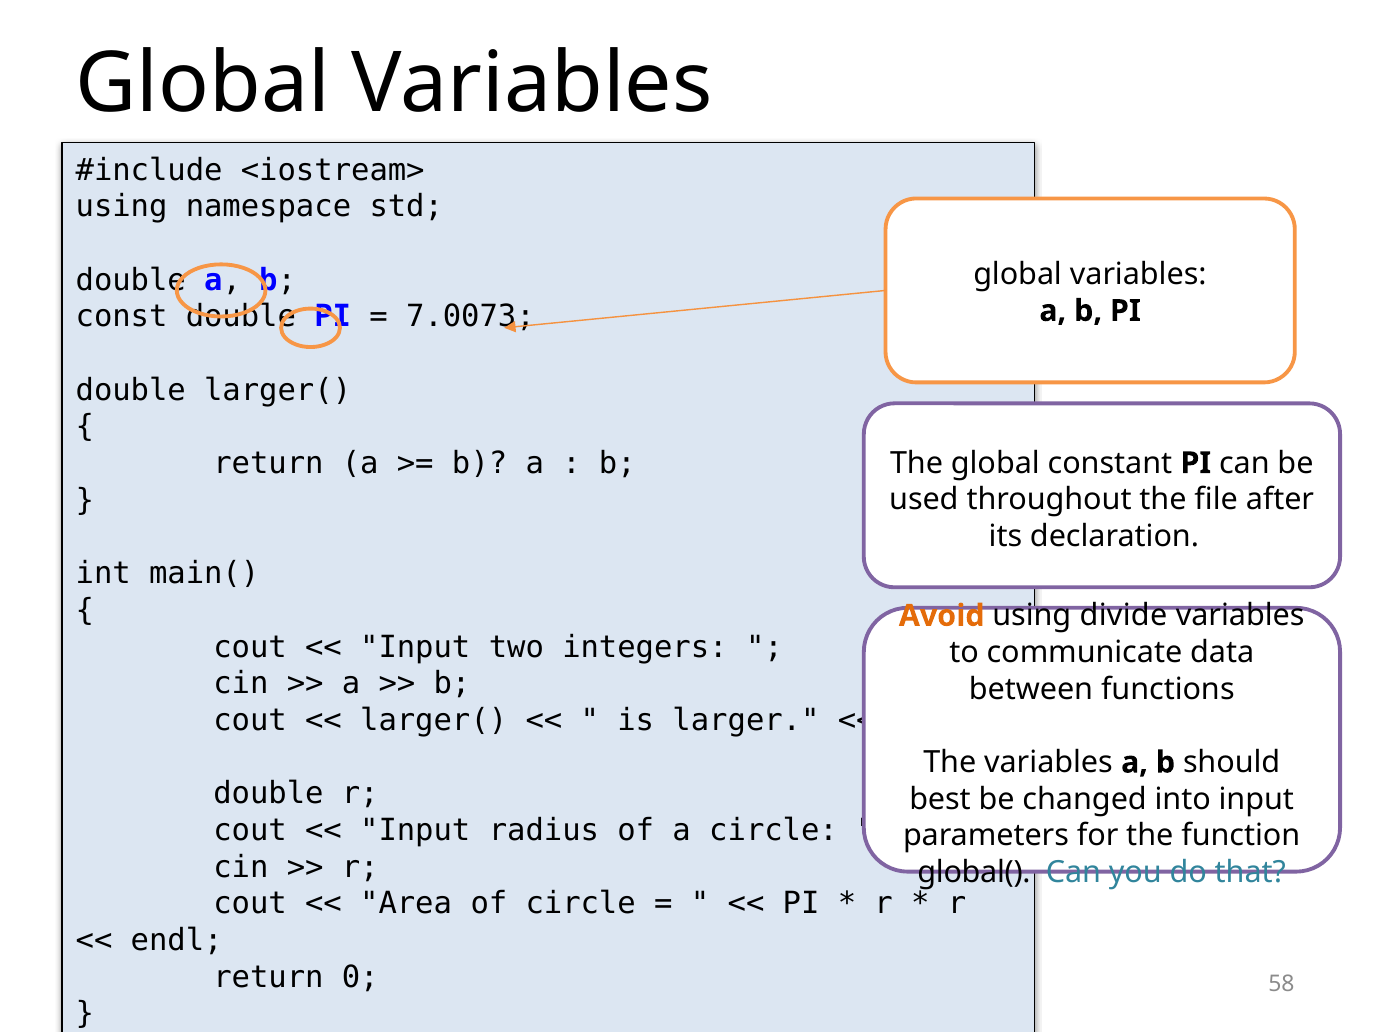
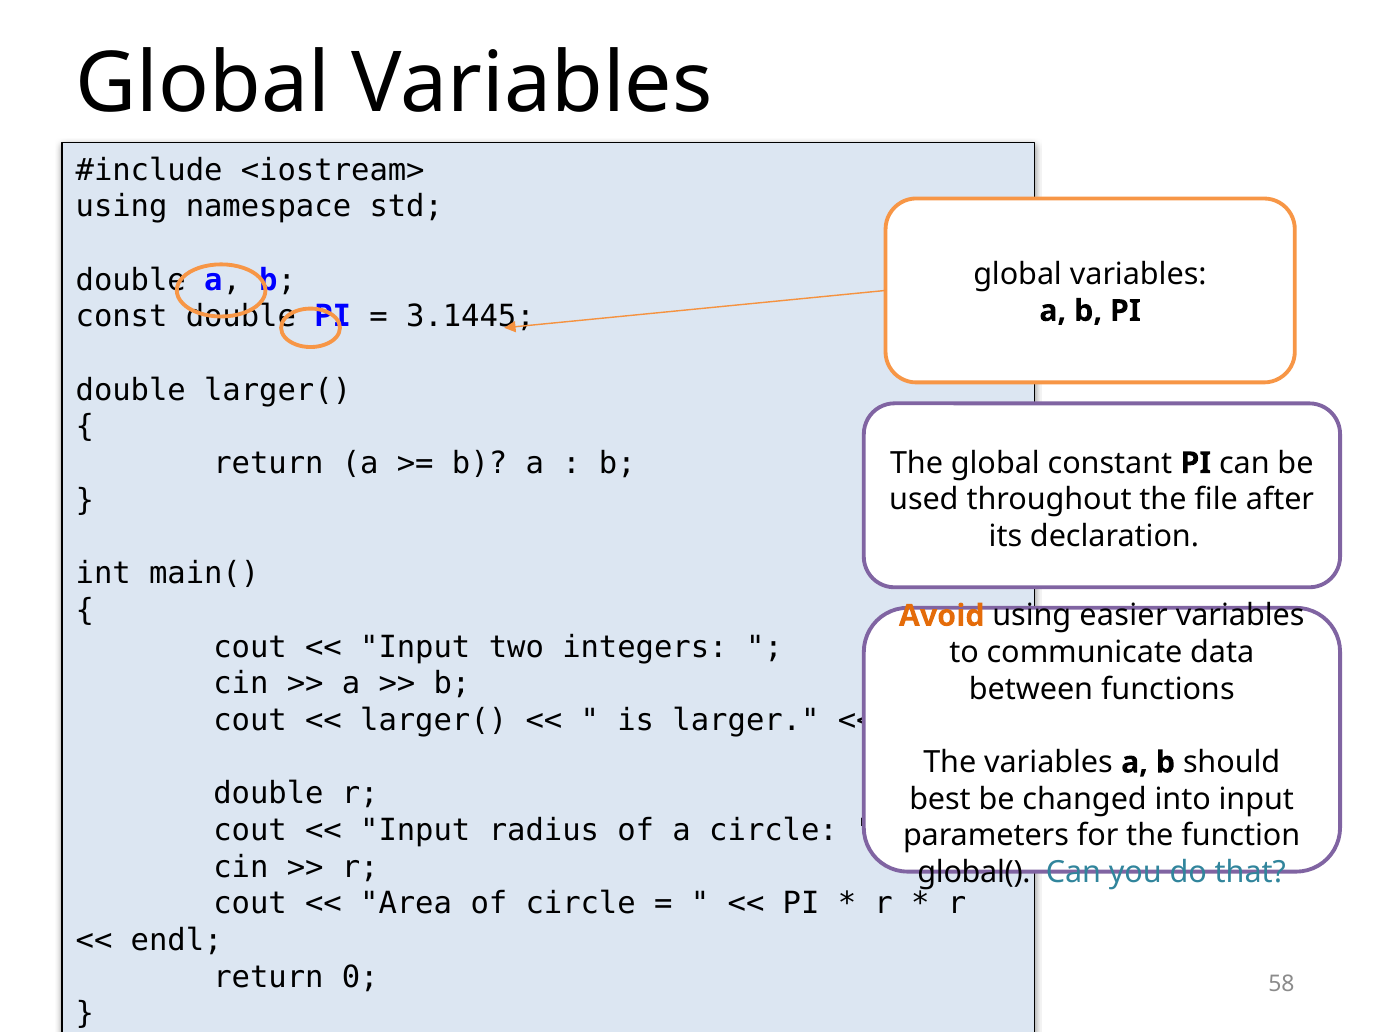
7.0073: 7.0073 -> 3.1445 (470, 317)
divide: divide -> easier (1123, 616)
